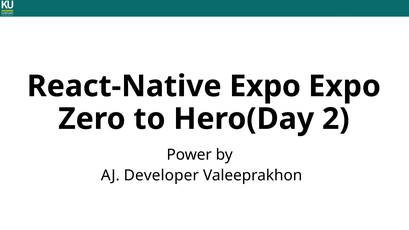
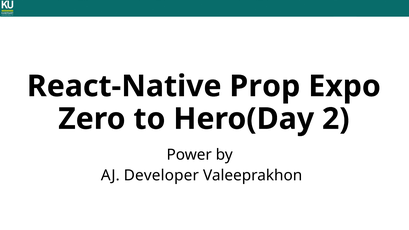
React-Native Expo: Expo -> Prop (265, 86)
